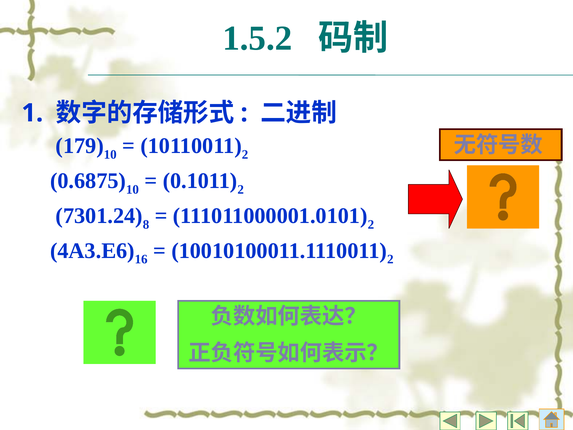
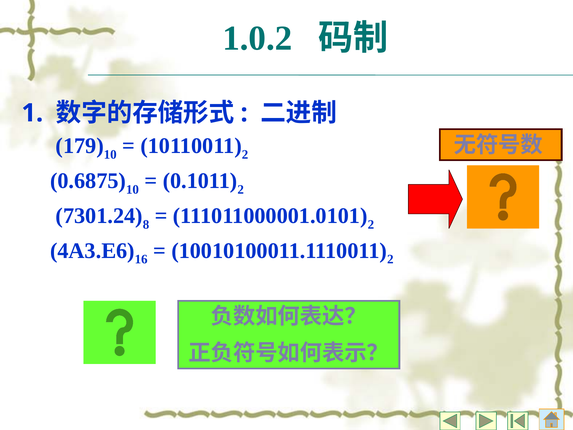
1.5.2: 1.5.2 -> 1.0.2 (257, 38)
